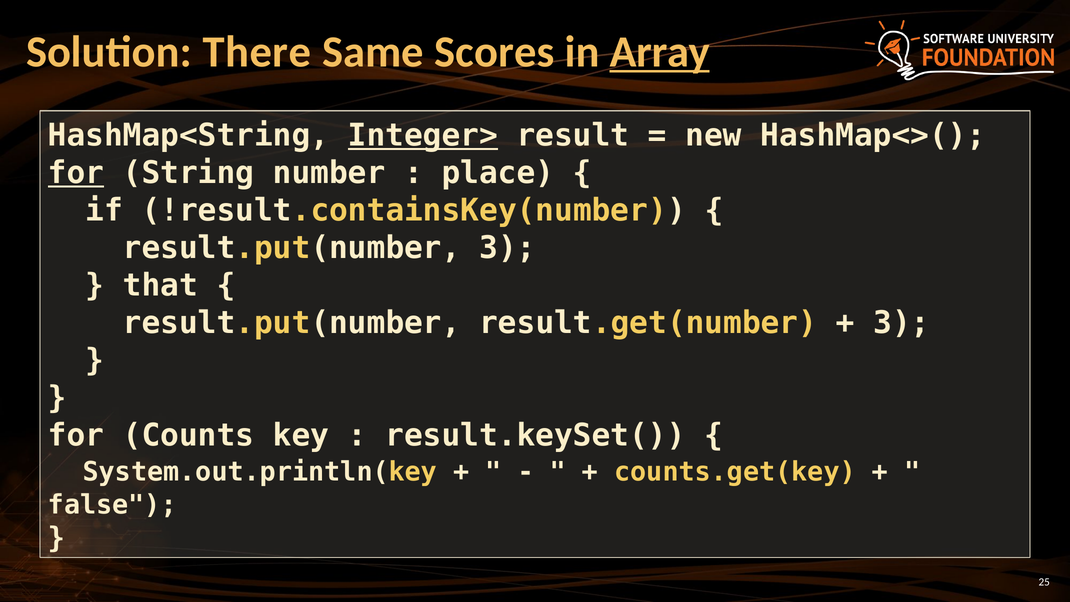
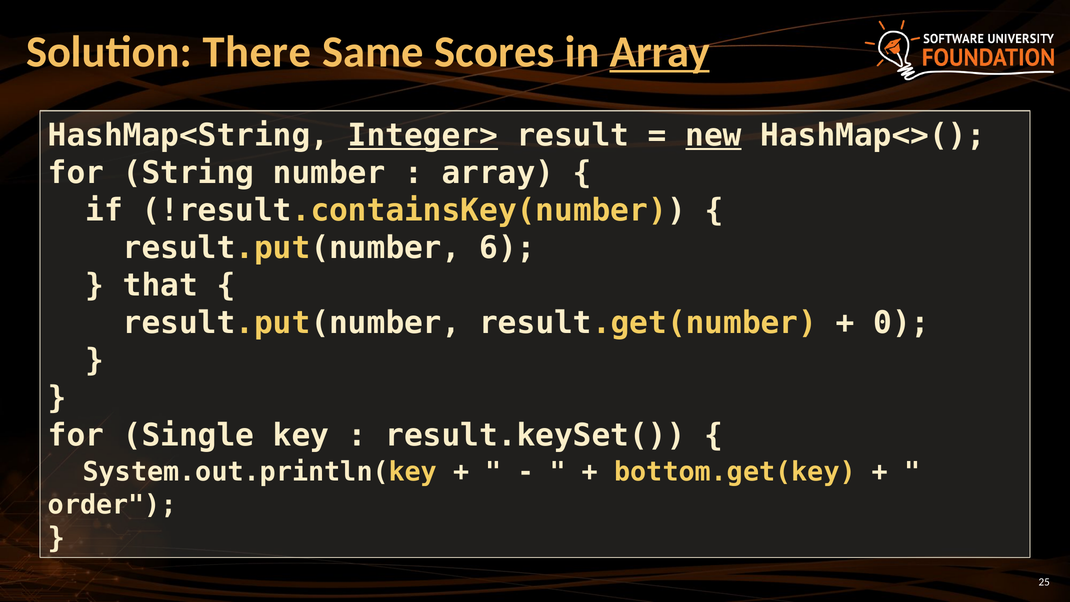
new underline: none -> present (714, 136)
for underline: present -> none (76, 173)
place: place -> array (498, 173)
result.put(number 3: 3 -> 6 (507, 248)
3: 3 -> 0 (902, 323)
Counts: Counts -> Single (189, 435)
counts.get(key: counts.get(key -> bottom.get(key (735, 472)
false: false -> order (112, 505)
